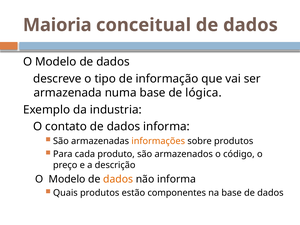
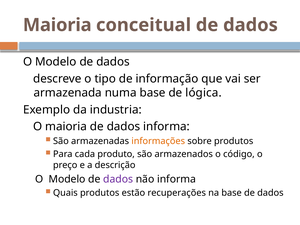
O contato: contato -> maioria (66, 127)
dados colour: orange -> purple (118, 179)
componentes: componentes -> recuperações (177, 193)
